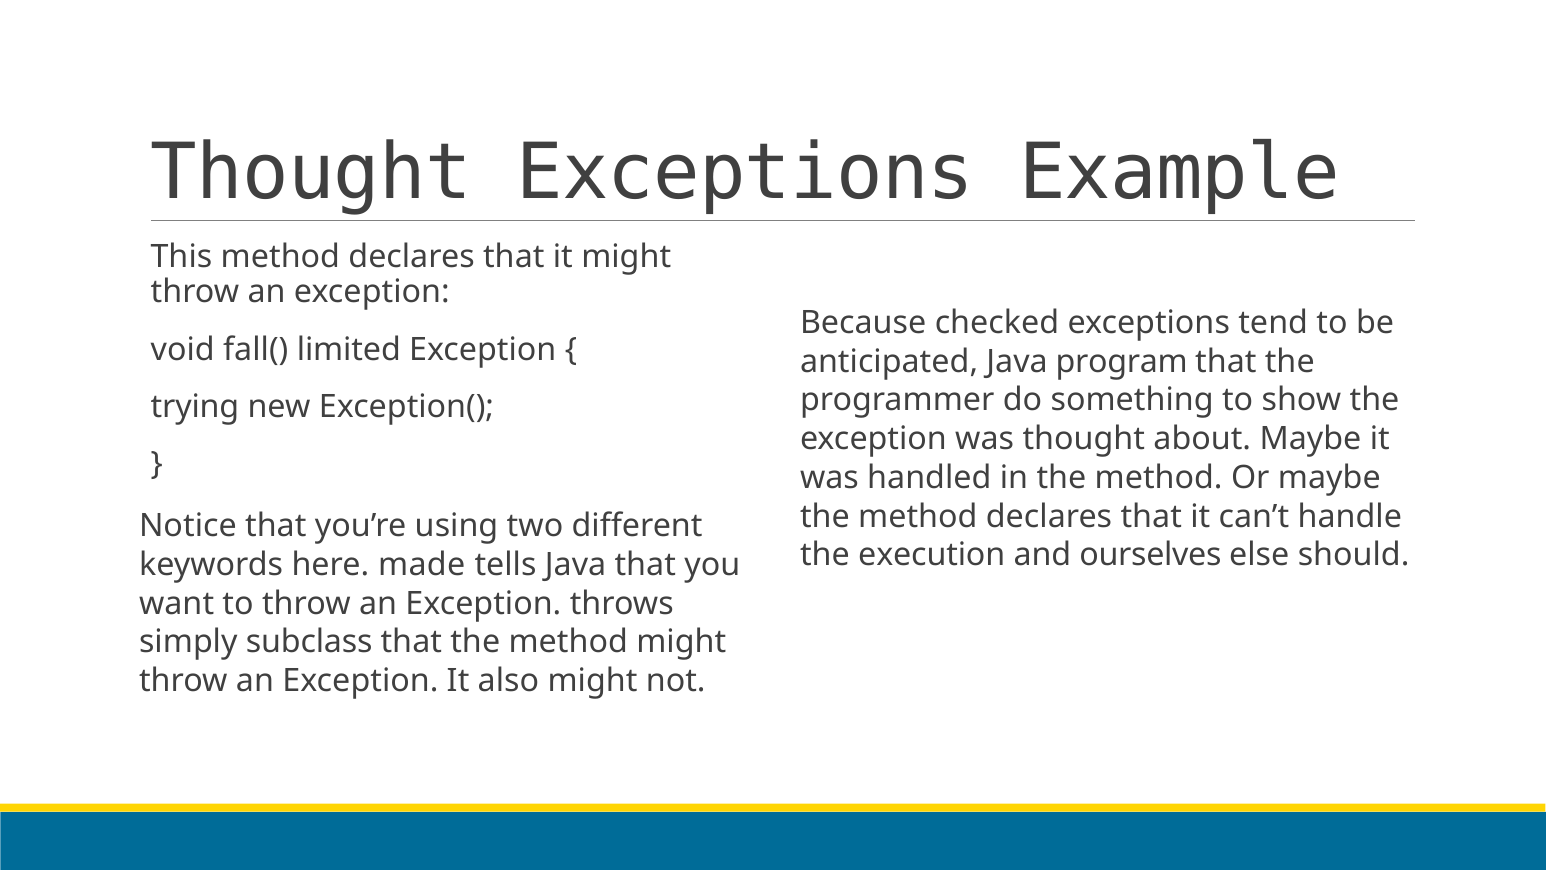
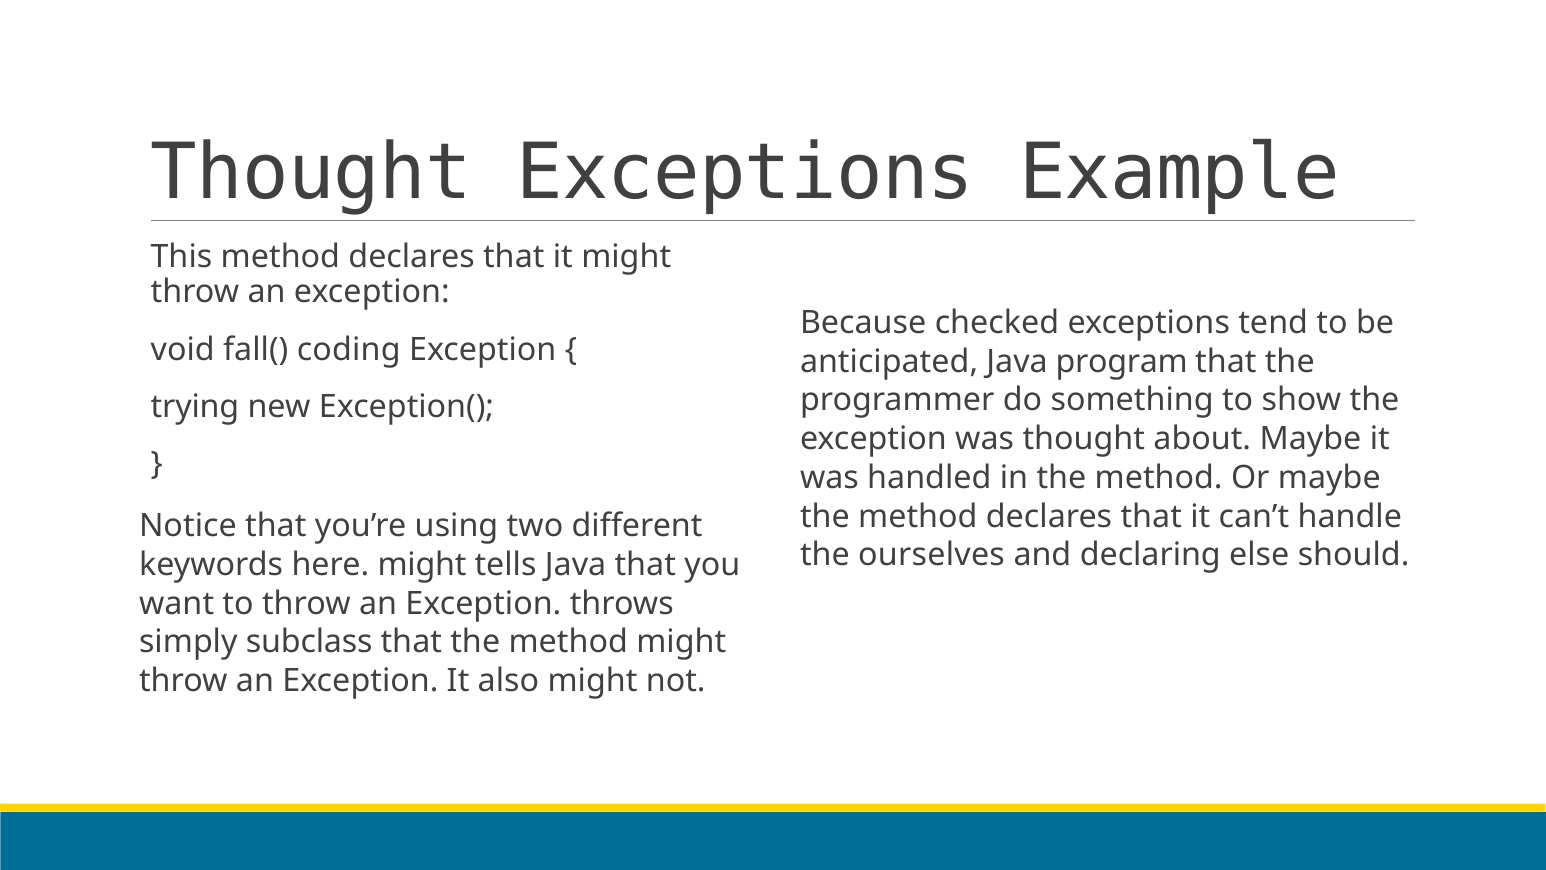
limited: limited -> coding (349, 349)
execution: execution -> ourselves (932, 555)
ourselves: ourselves -> declaring (1150, 555)
here made: made -> might (422, 565)
